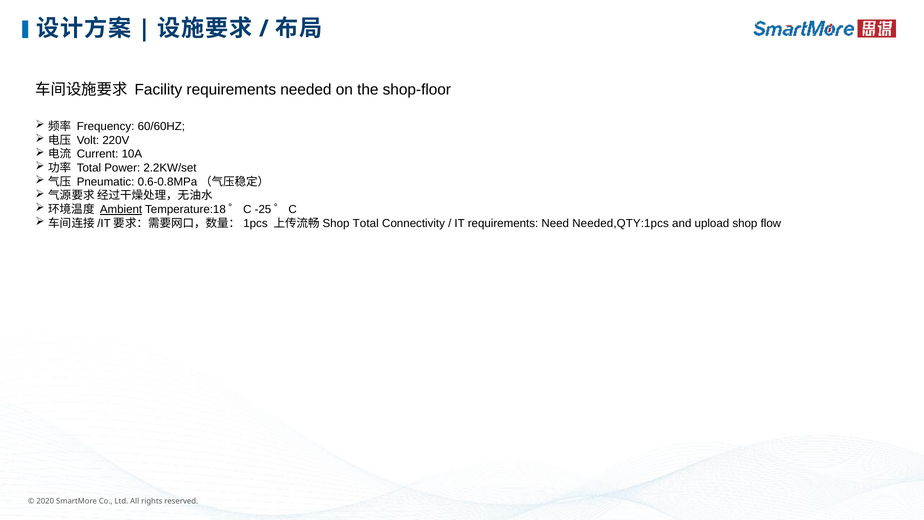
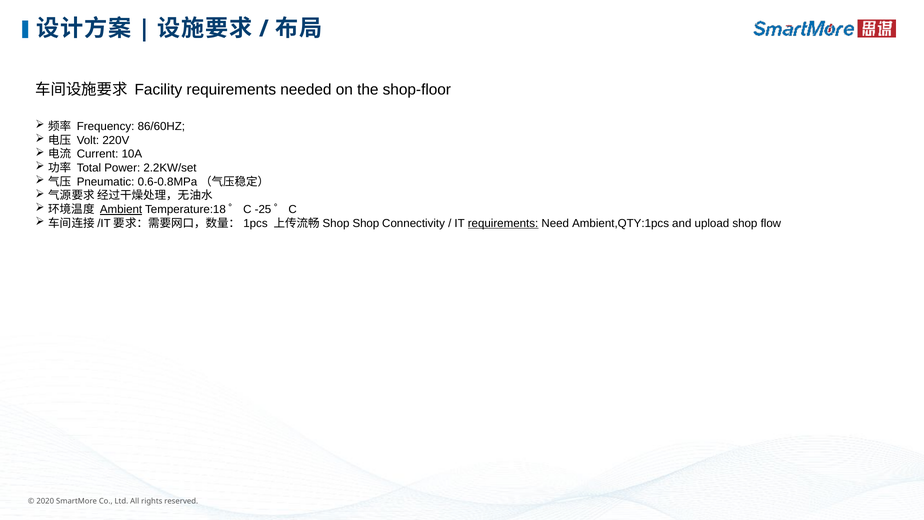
60/60HZ: 60/60HZ -> 86/60HZ (161, 126)
Total: Total -> Shop (366, 223)
requirements underline: none -> present (503, 223)
Needed,QTY:1pcs: Needed,QTY:1pcs -> Ambient,QTY:1pcs (621, 223)
